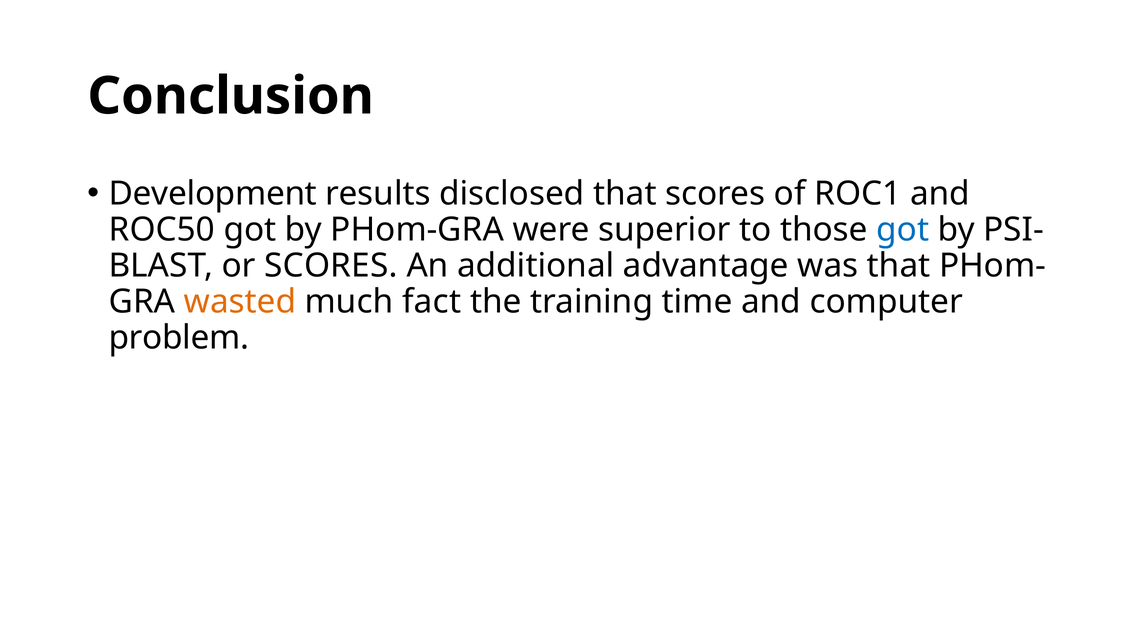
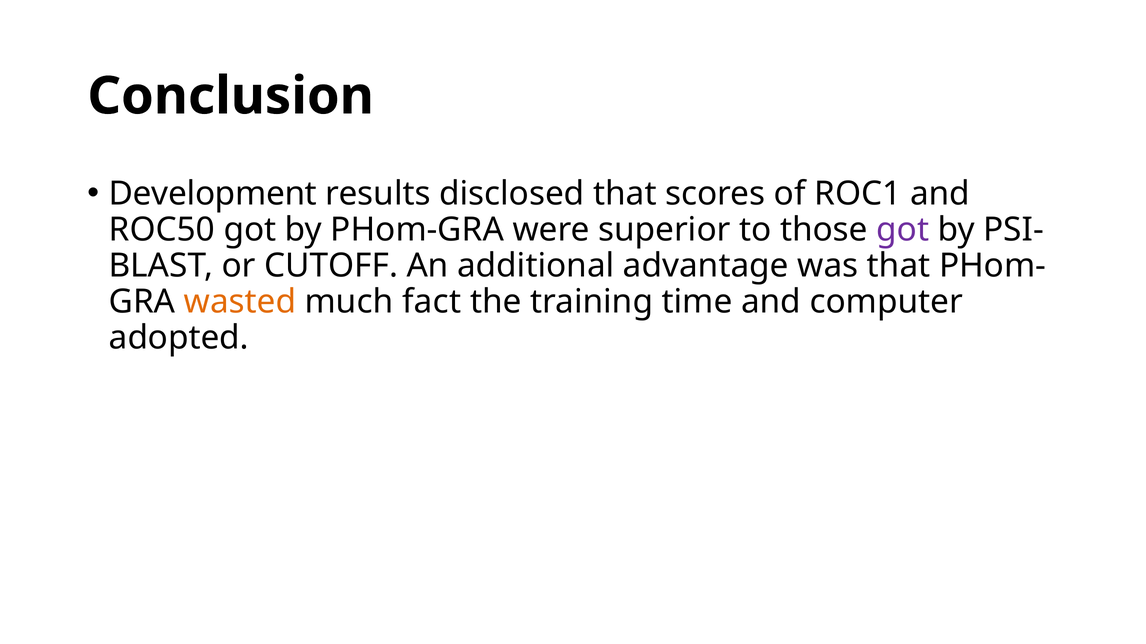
got colour: blue -> purple (903, 230)
or SCORES: SCORES -> CUTOFF (331, 266)
problem: problem -> adopted (179, 338)
